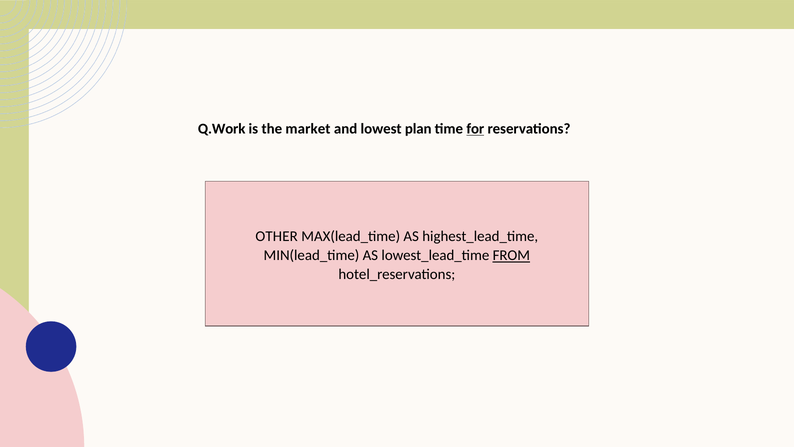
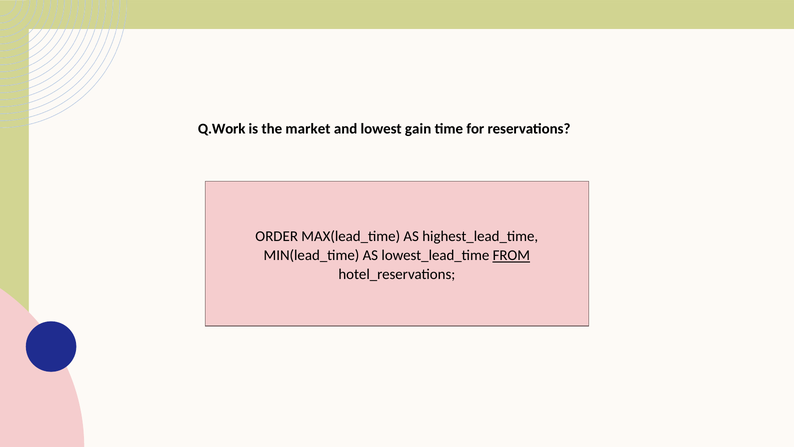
plan: plan -> gain (418, 129)
for underline: present -> none (475, 129)
OTHER: OTHER -> ORDER (277, 236)
